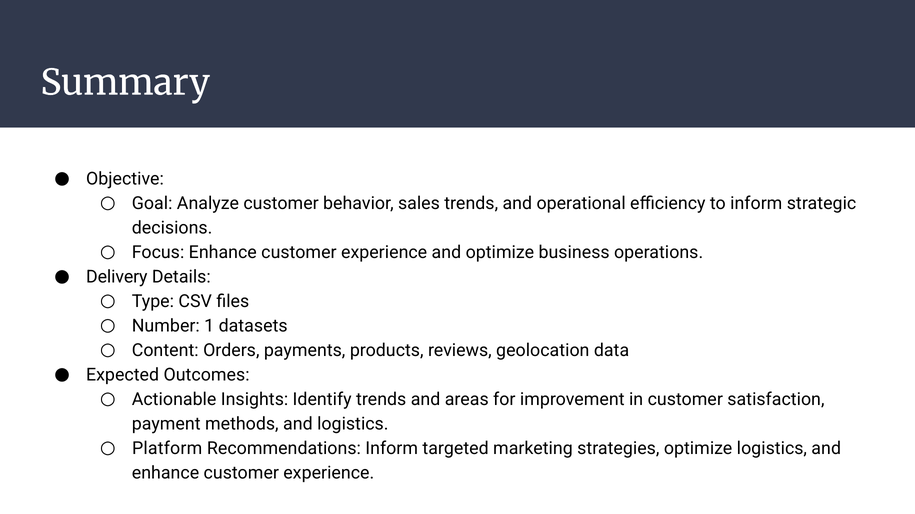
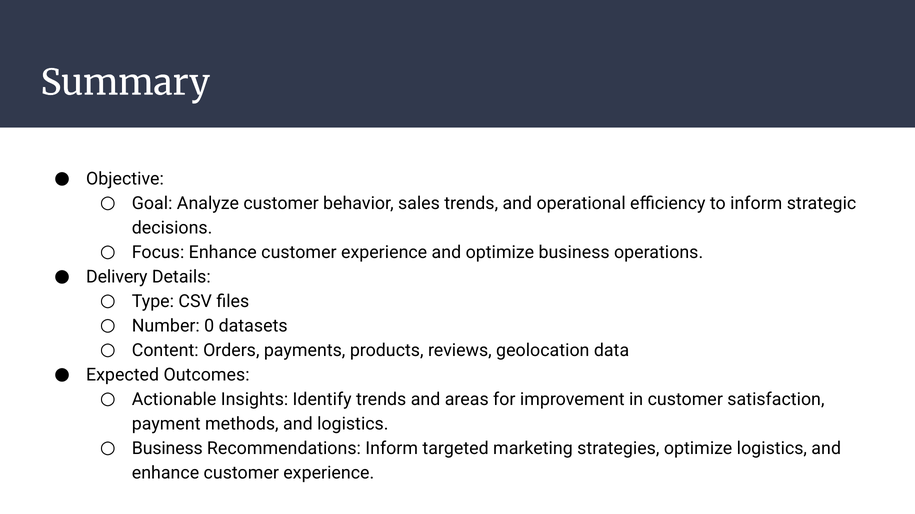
1: 1 -> 0 (209, 326)
Platform: Platform -> Business (167, 449)
